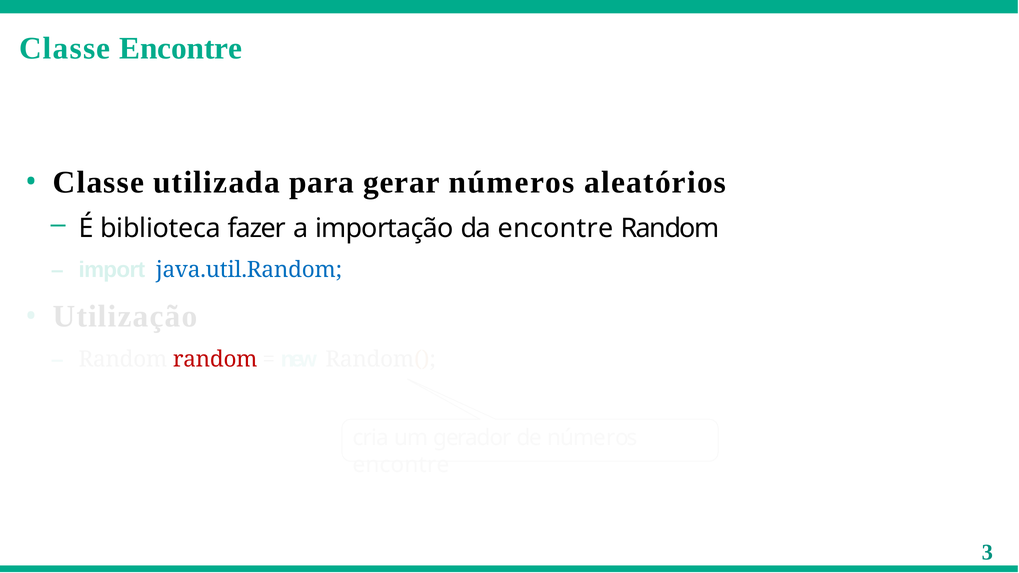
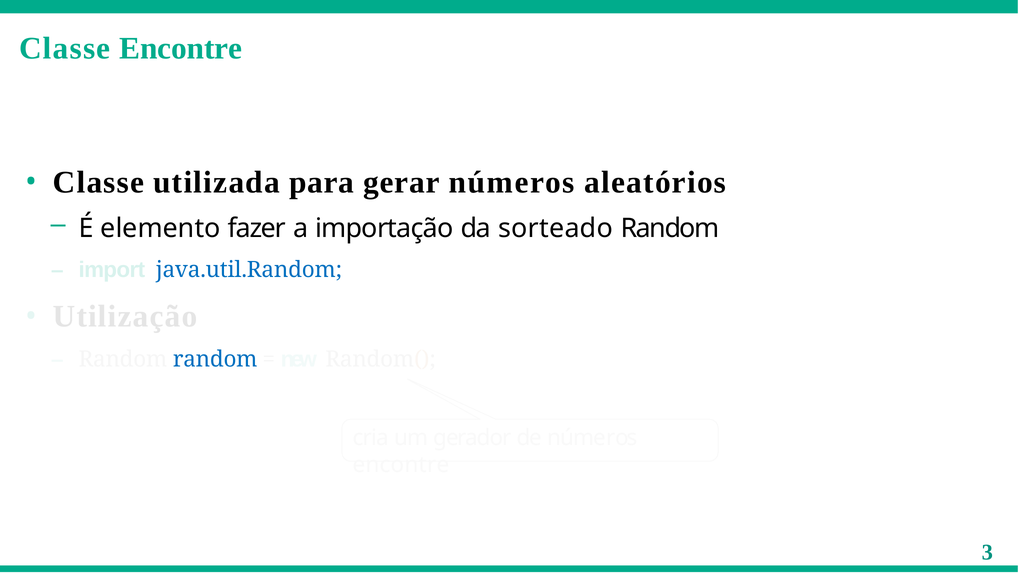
biblioteca: biblioteca -> elemento (160, 229)
da encontre: encontre -> sorteado (556, 229)
random colour: red -> blue (215, 360)
